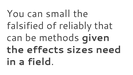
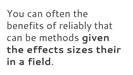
small: small -> often (58, 14)
falsified: falsified -> benefits (25, 26)
need: need -> their (108, 50)
